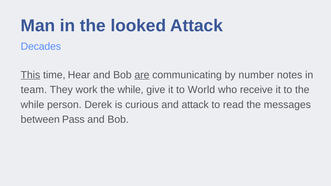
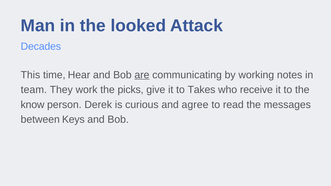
This underline: present -> none (30, 75)
number: number -> working (256, 75)
while: while -> picks (131, 90)
World: World -> Takes (202, 90)
while: while -> know (33, 105)
and attack: attack -> agree (195, 105)
Pass: Pass -> Keys (73, 120)
